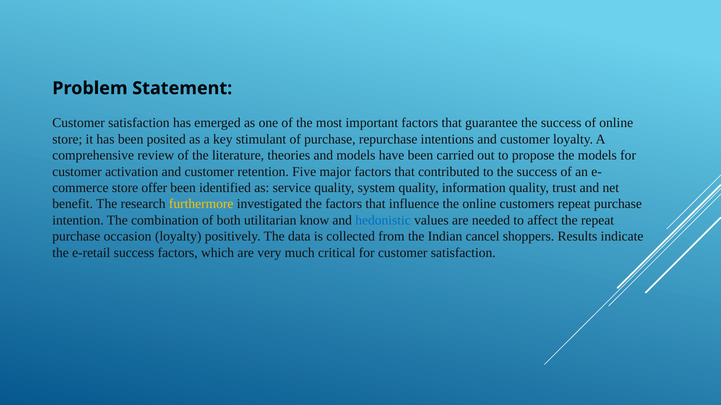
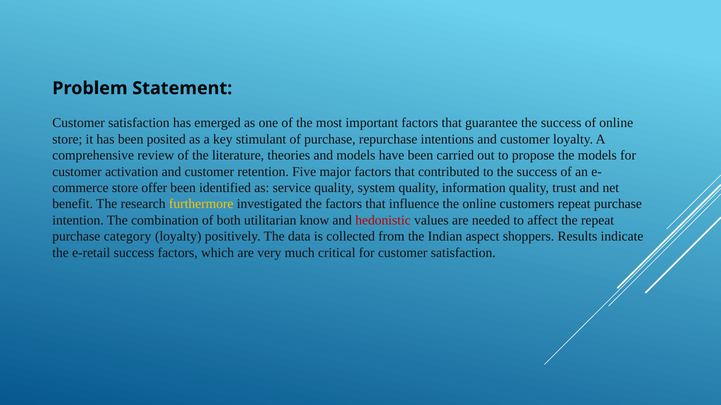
hedonistic colour: blue -> red (383, 221)
occasion: occasion -> category (128, 237)
cancel: cancel -> aspect (483, 237)
